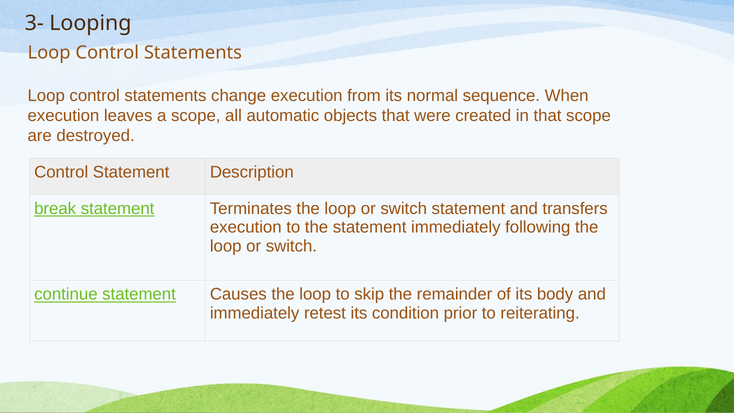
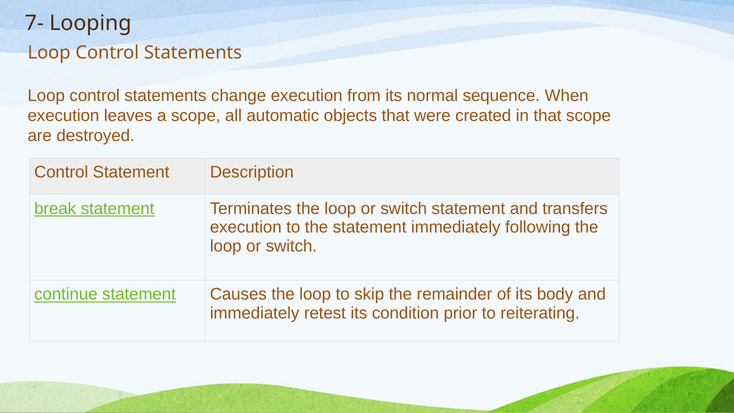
3-: 3- -> 7- (34, 23)
